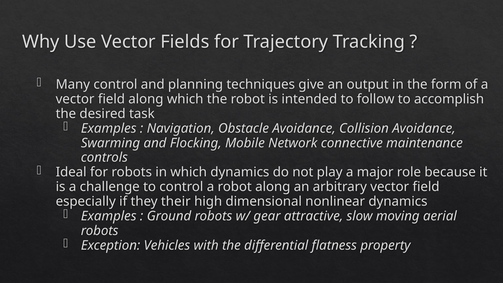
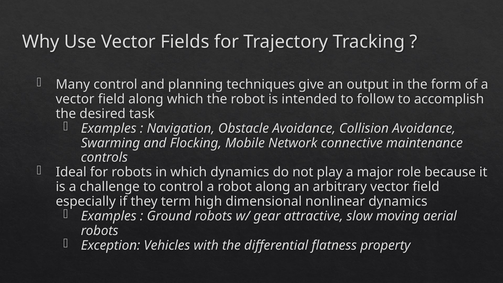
their: their -> term (176, 201)
